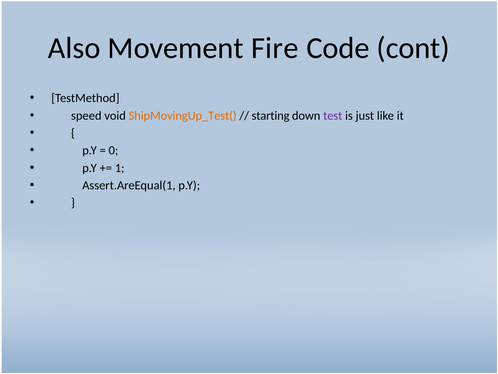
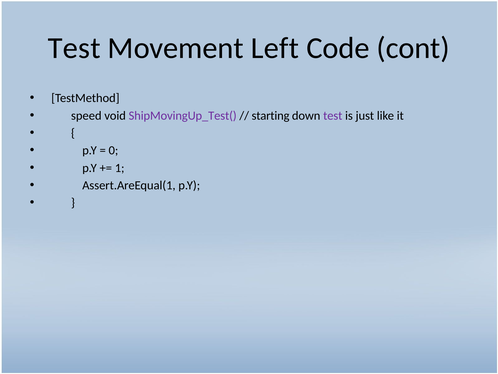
Also: Also -> Test (74, 48)
Fire: Fire -> Left (275, 48)
ShipMovingUp_Test( colour: orange -> purple (183, 115)
